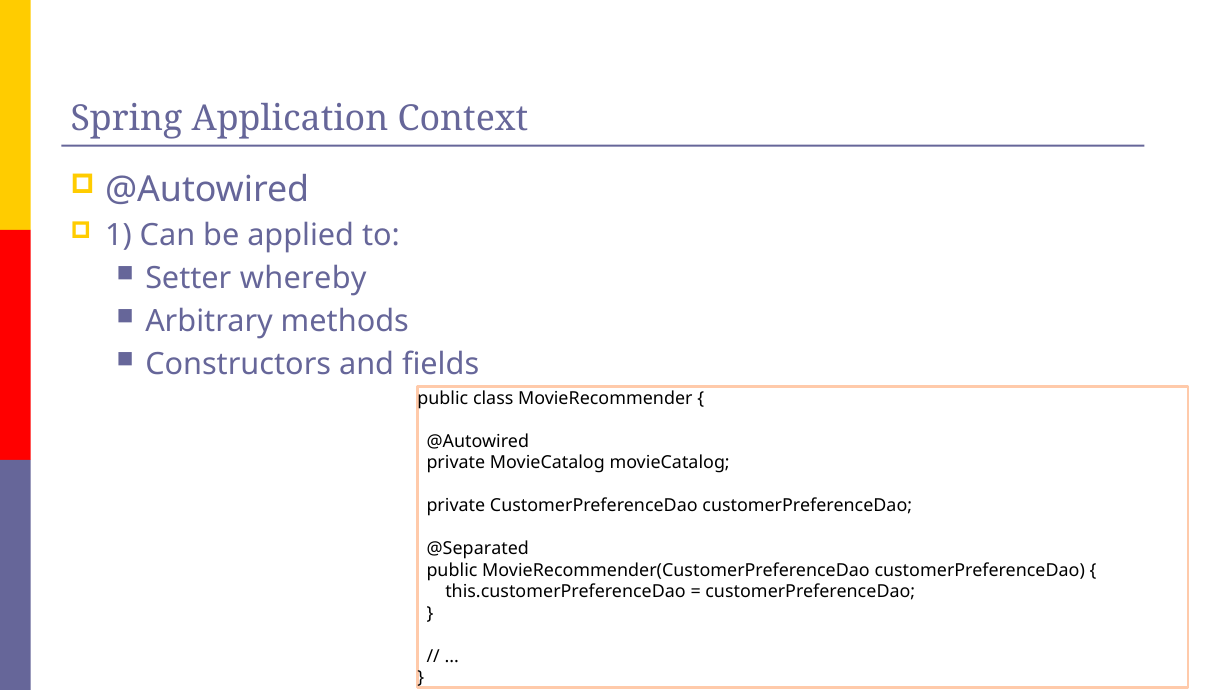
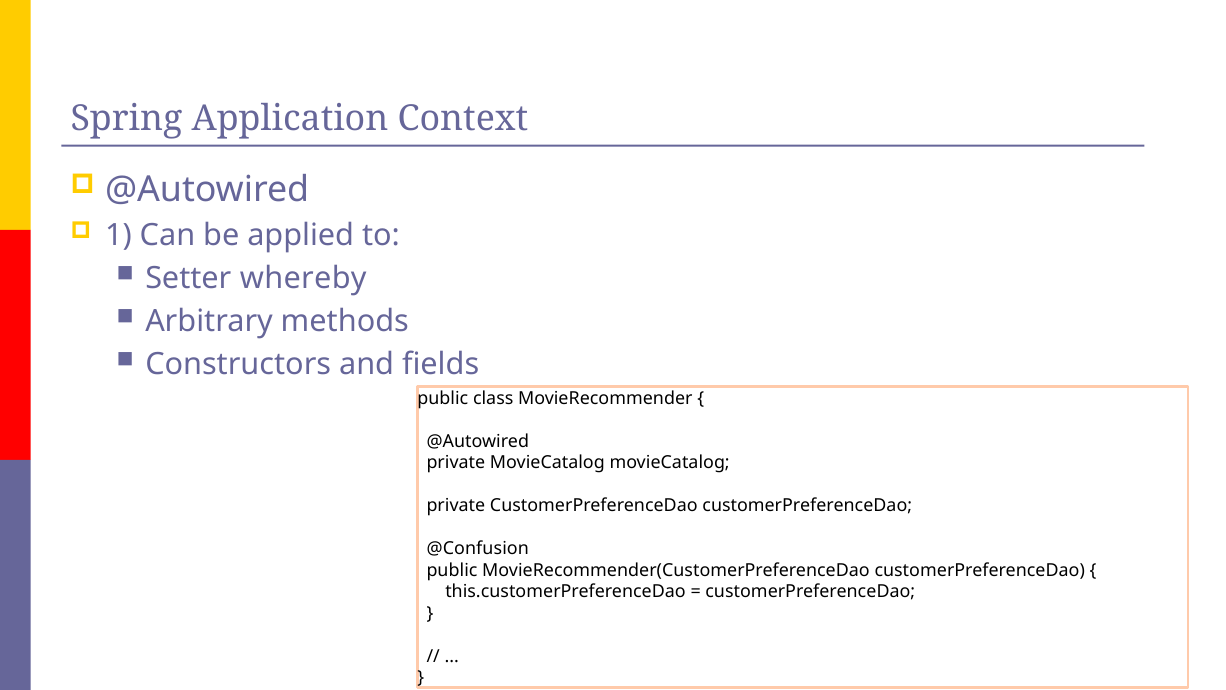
@Separated: @Separated -> @Confusion (478, 549)
